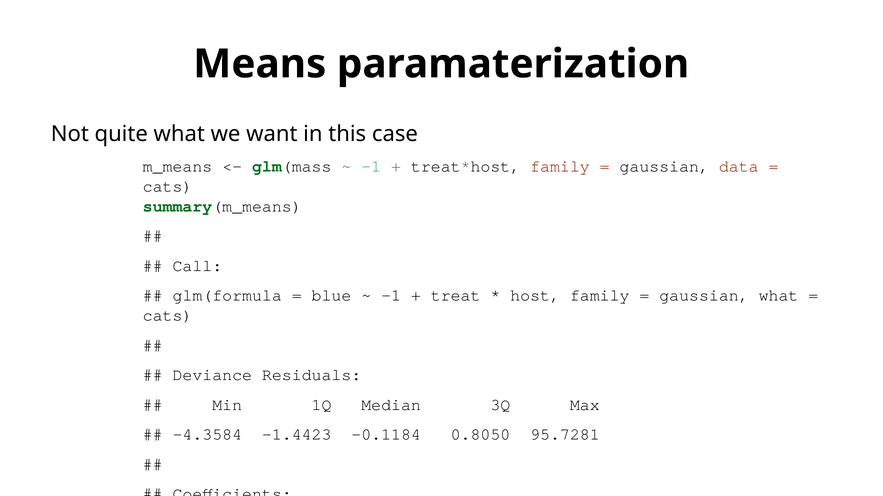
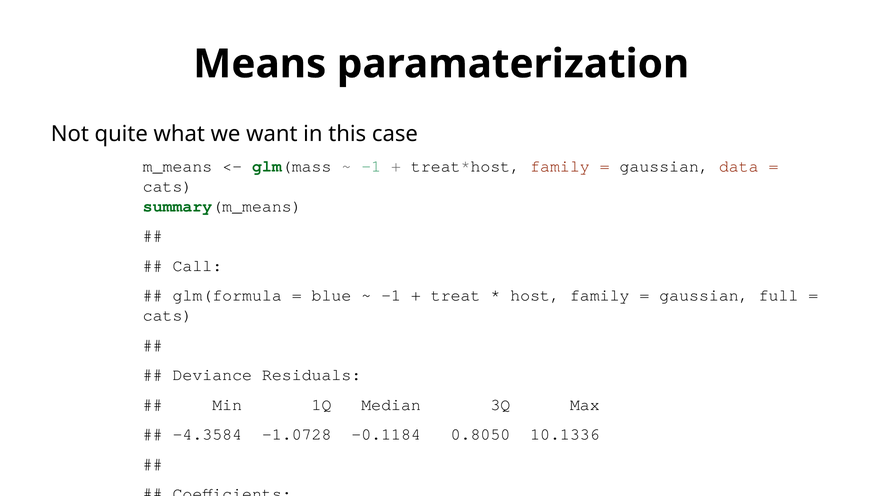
gaussian what: what -> full (779, 296)
-1.4423: -1.4423 -> -1.0728 (297, 435)
95.7281: 95.7281 -> 10.1336 (565, 435)
